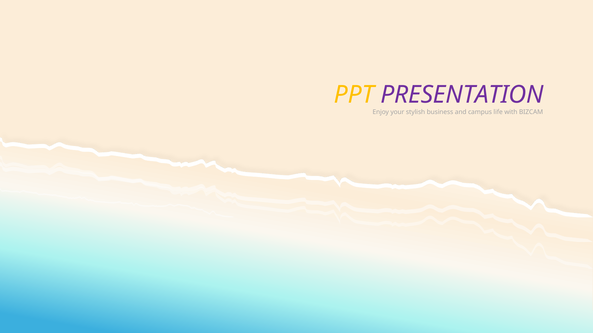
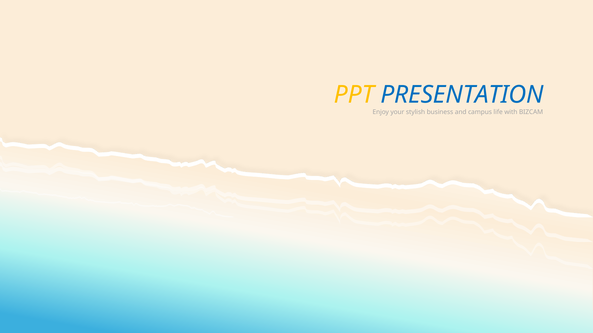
PRESENTATION colour: purple -> blue (462, 95)
